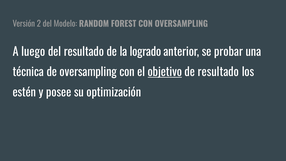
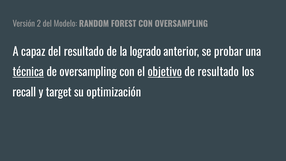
luego: luego -> capaz (33, 52)
técnica underline: none -> present (28, 72)
estén: estén -> recall (24, 92)
posee: posee -> target (59, 92)
